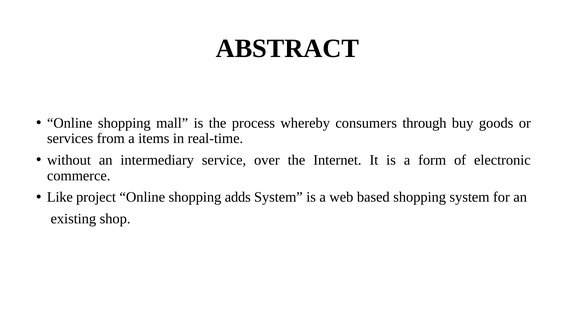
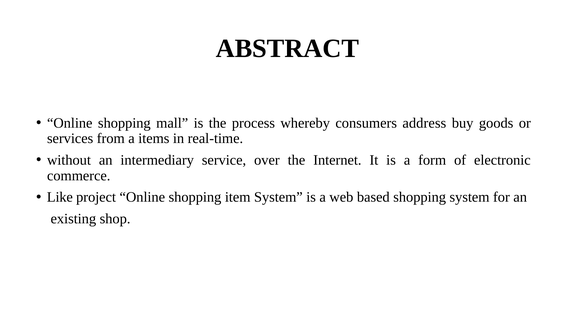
through: through -> address (424, 123)
adds: adds -> item (238, 197)
